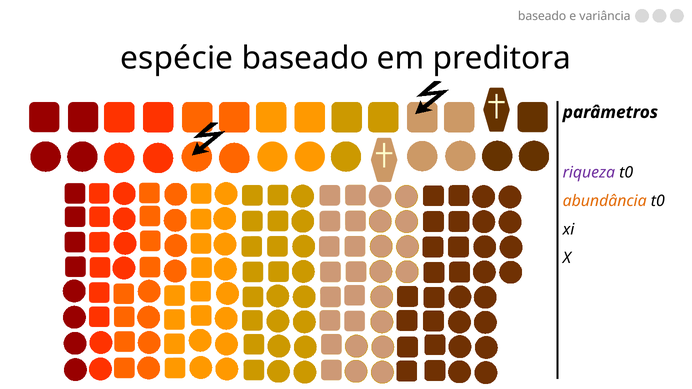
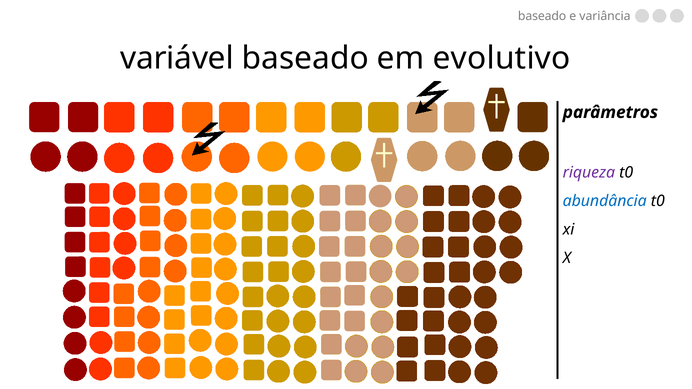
espécie: espécie -> variável (177, 58)
preditora: preditora -> evolutivo (502, 58)
abundância colour: orange -> blue (605, 201)
